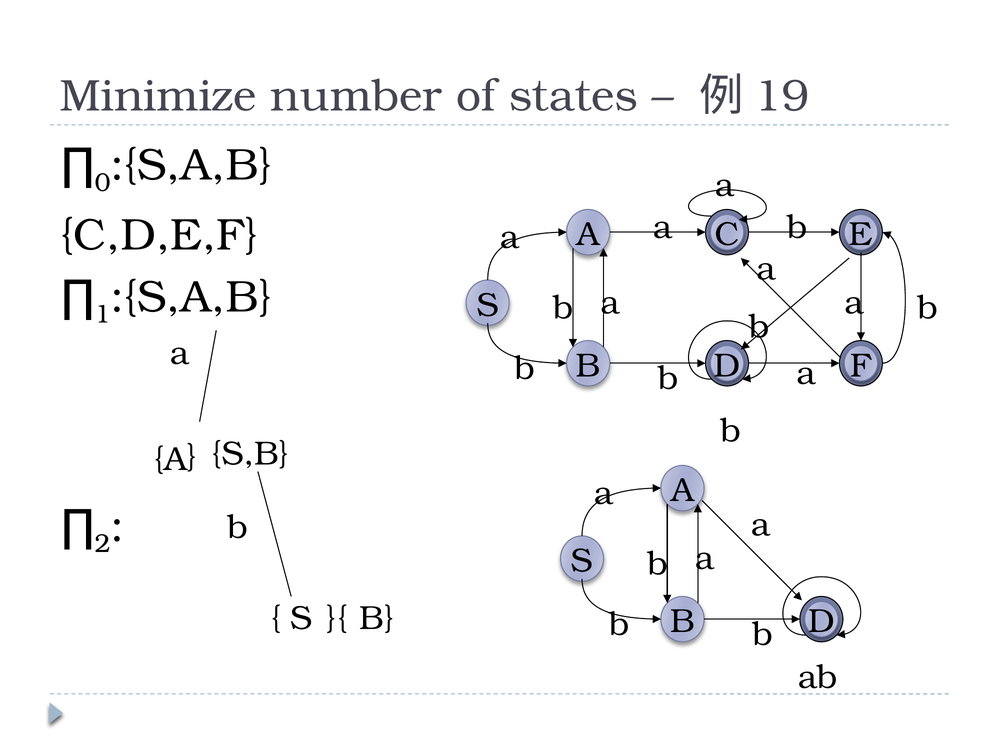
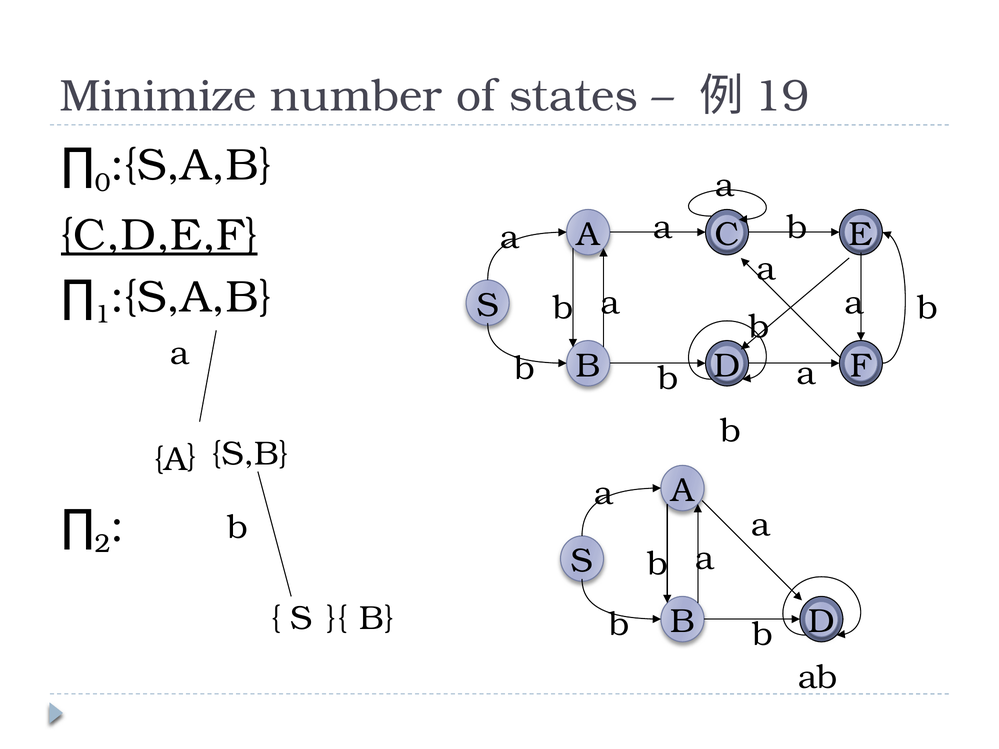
C,D,E,F underline: none -> present (159, 235)
